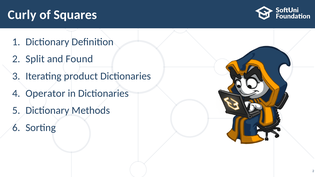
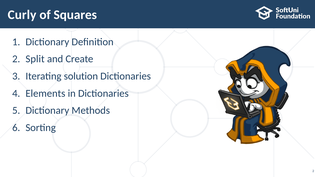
Found: Found -> Create (79, 59)
product: product -> solution (81, 76)
Operator: Operator -> Elements (45, 93)
